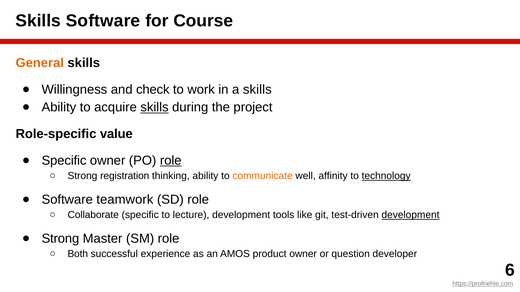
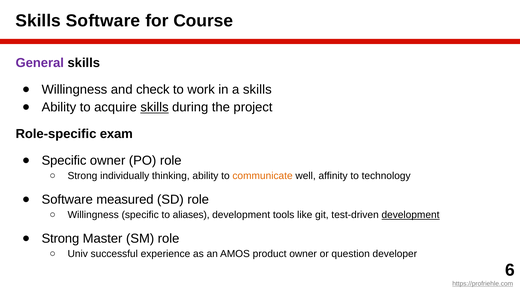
General colour: orange -> purple (40, 63)
value: value -> exam (116, 134)
role underline: present -> none (171, 161)
registration: registration -> individually (125, 176)
technology underline: present -> none (386, 176)
teamwork: teamwork -> measured (125, 200)
Collaborate: Collaborate -> Willingness (93, 215)
lecture: lecture -> aliases (191, 215)
Both: Both -> Univ (78, 254)
